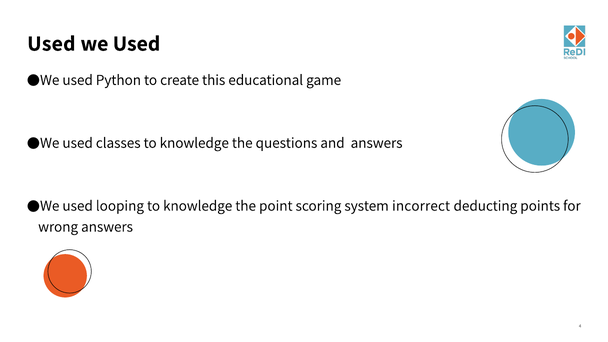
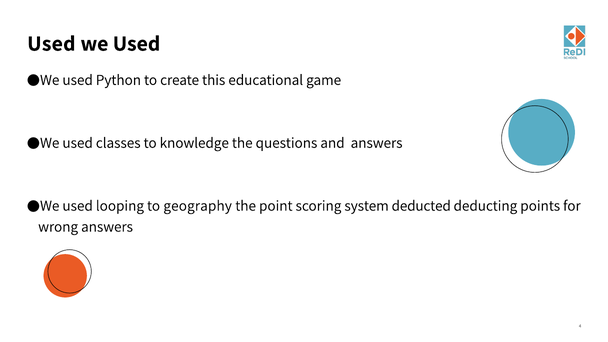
looping to knowledge: knowledge -> geography (198, 206)
incorrect: incorrect -> deducted (421, 206)
